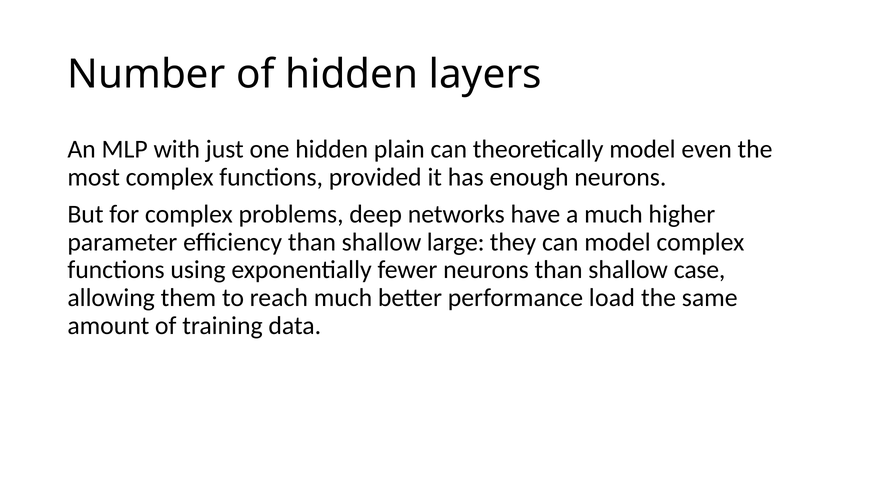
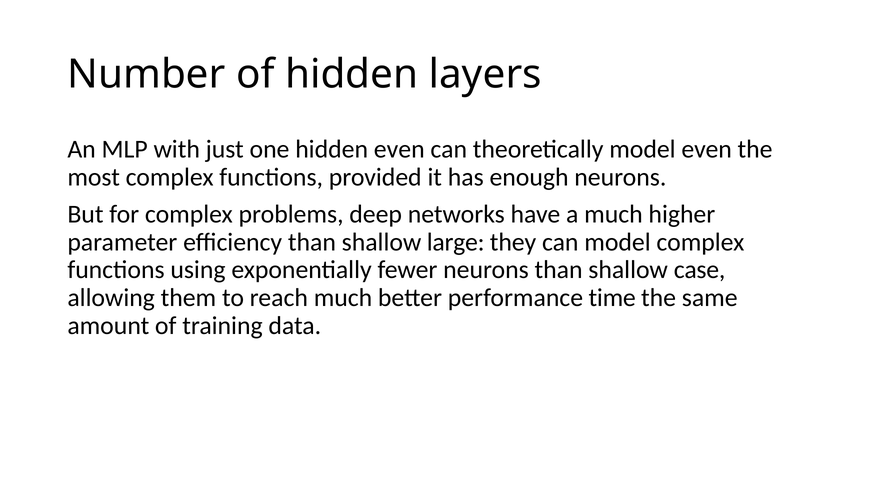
hidden plain: plain -> even (399, 149)
load: load -> time (612, 298)
